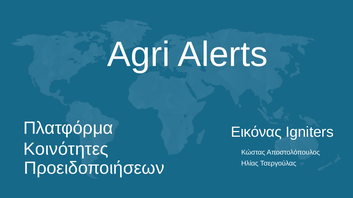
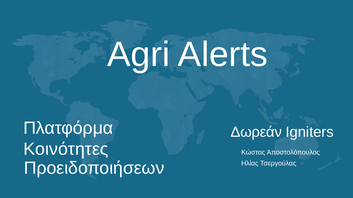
Εικόνας: Εικόνας -> Δωρεάν (256, 132)
